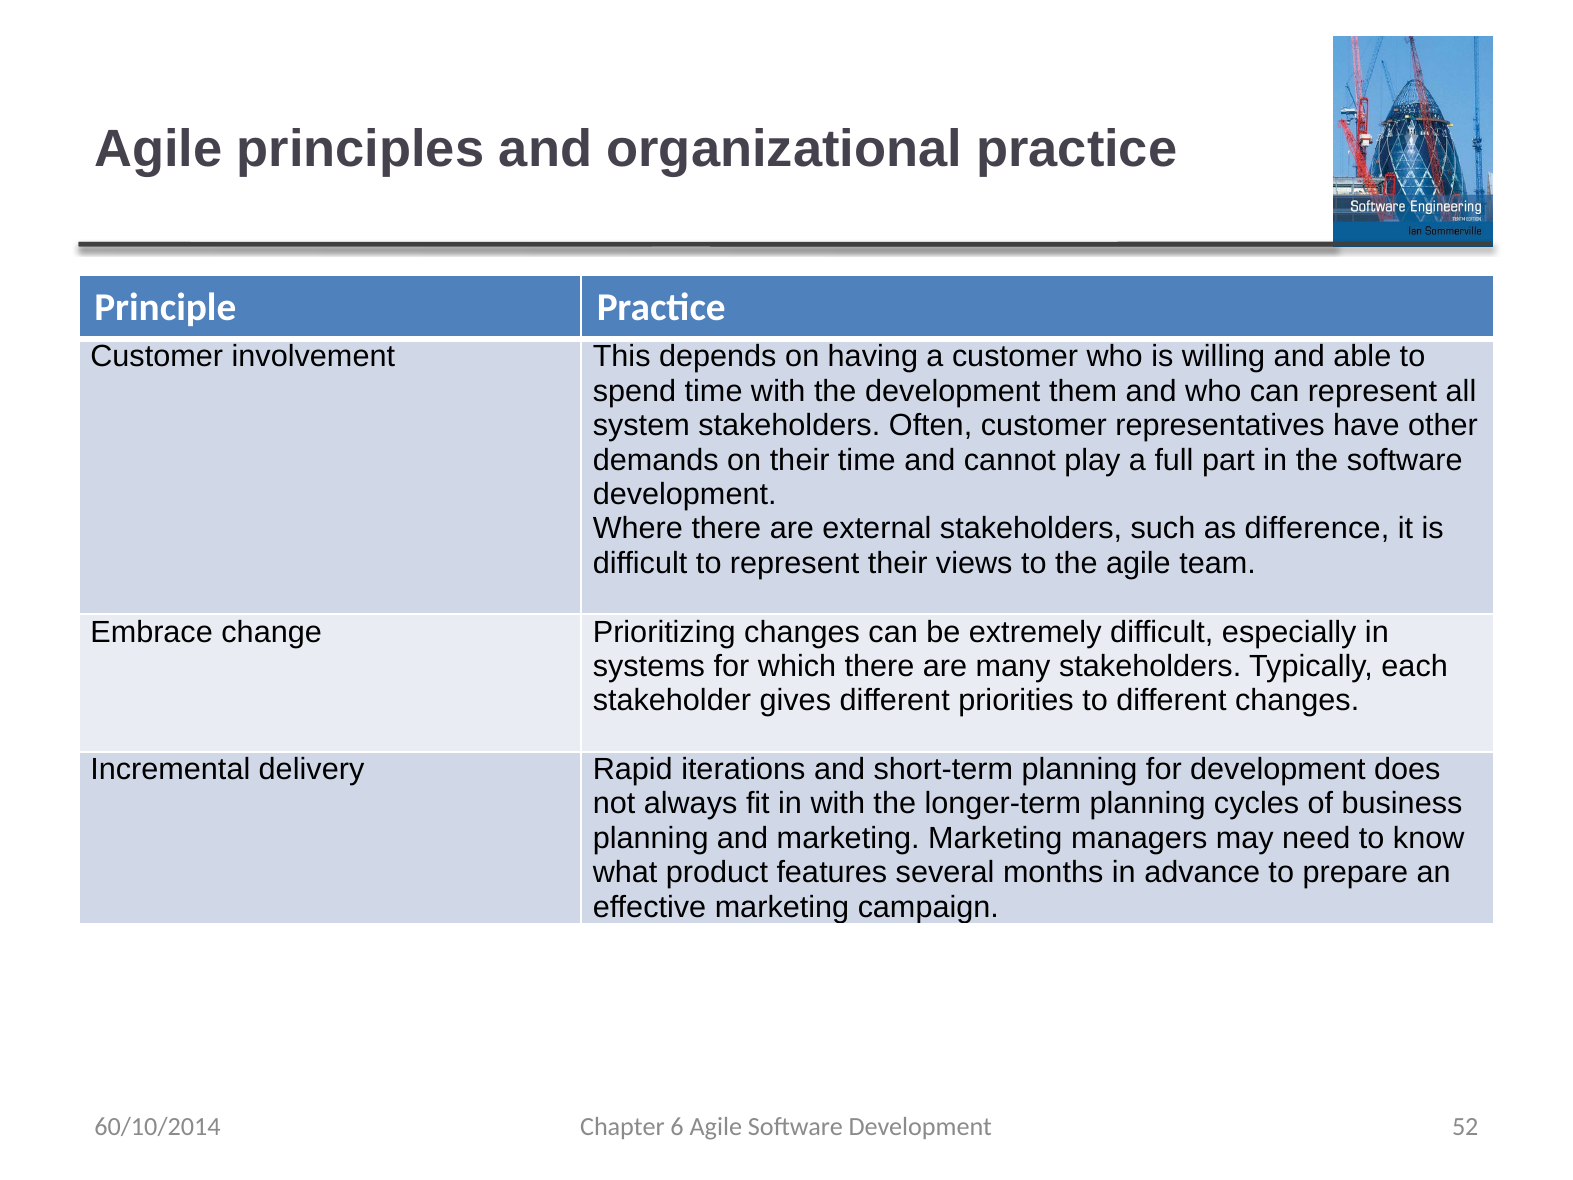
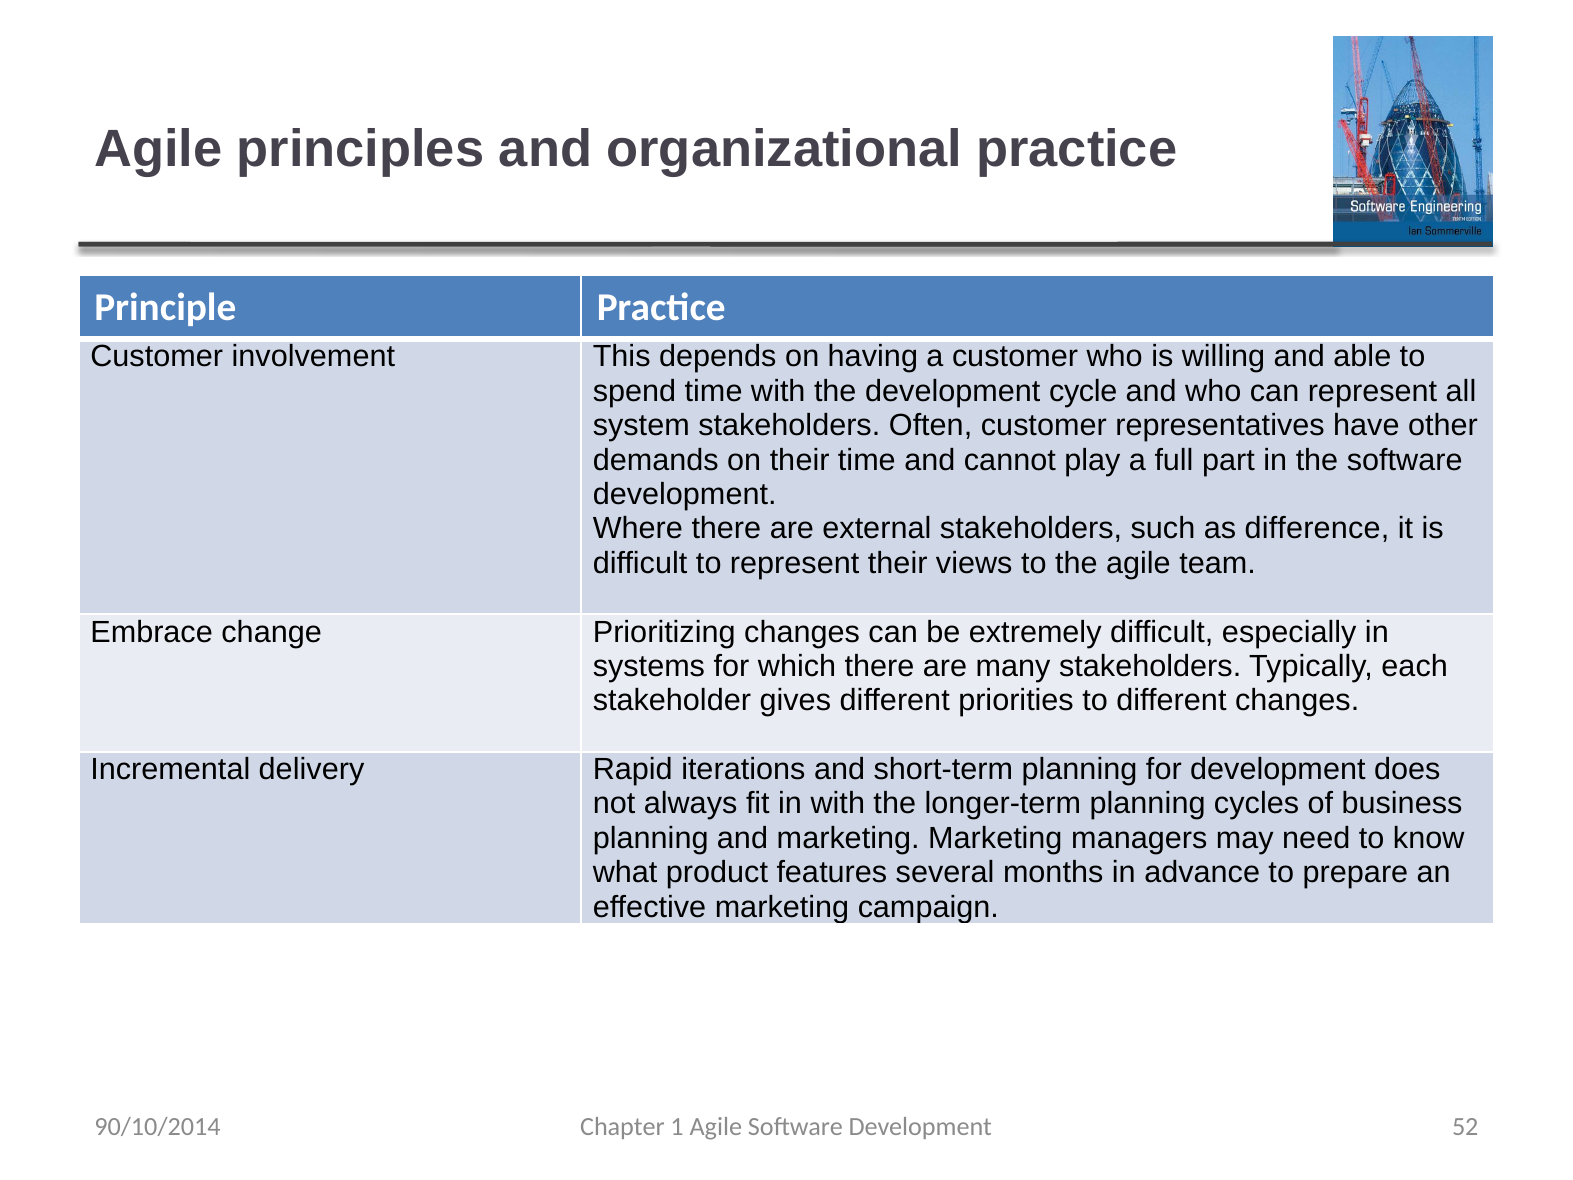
them: them -> cycle (1083, 391)
60/10/2014: 60/10/2014 -> 90/10/2014 (158, 1127)
6: 6 -> 1 (677, 1127)
